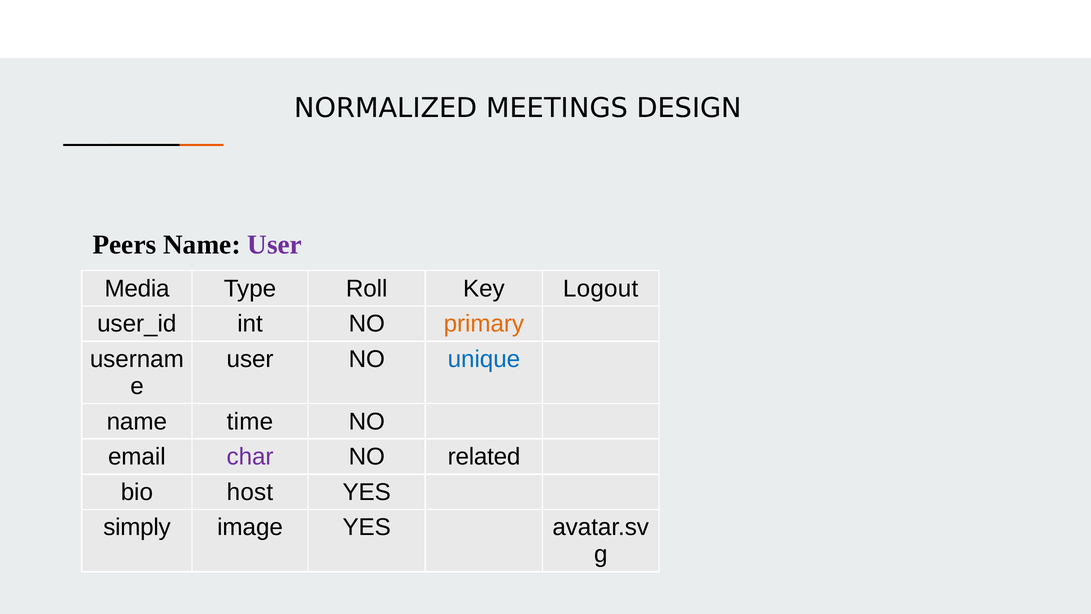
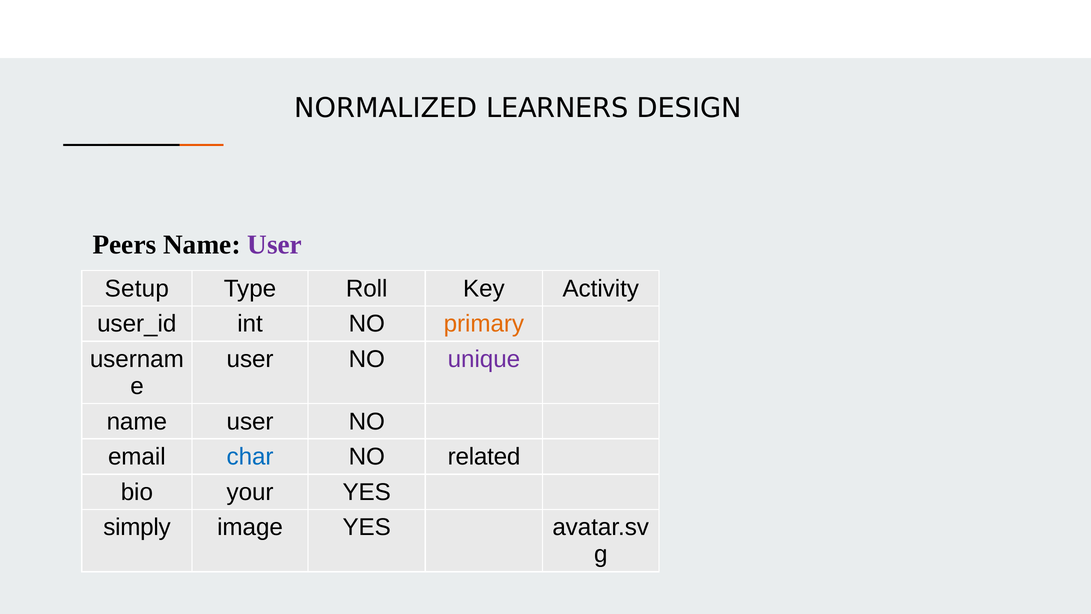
MEETINGS: MEETINGS -> LEARNERS (557, 108)
Media: Media -> Setup (137, 288)
Logout: Logout -> Activity (601, 288)
unique colour: blue -> purple (484, 359)
time: time -> user (250, 421)
char colour: purple -> blue (250, 457)
host: host -> your (250, 492)
